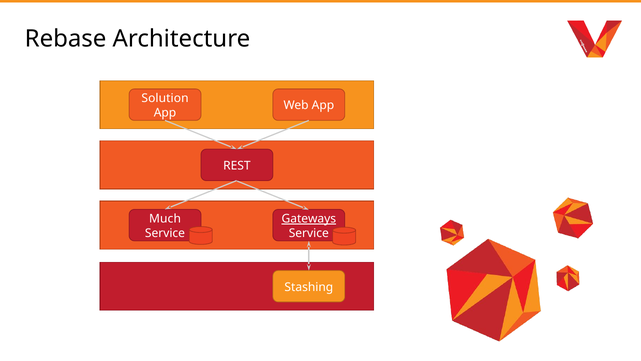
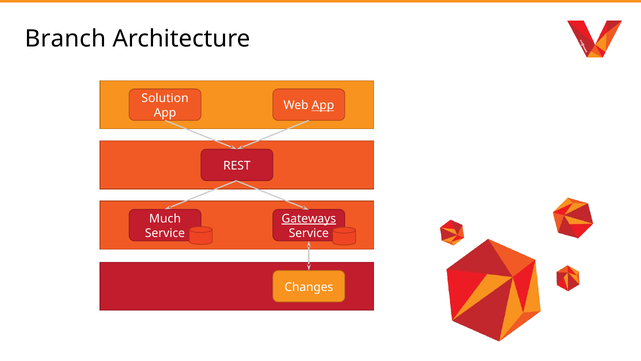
Rebase: Rebase -> Branch (65, 39)
App underline: none -> present (323, 105)
Stashing: Stashing -> Changes (309, 287)
